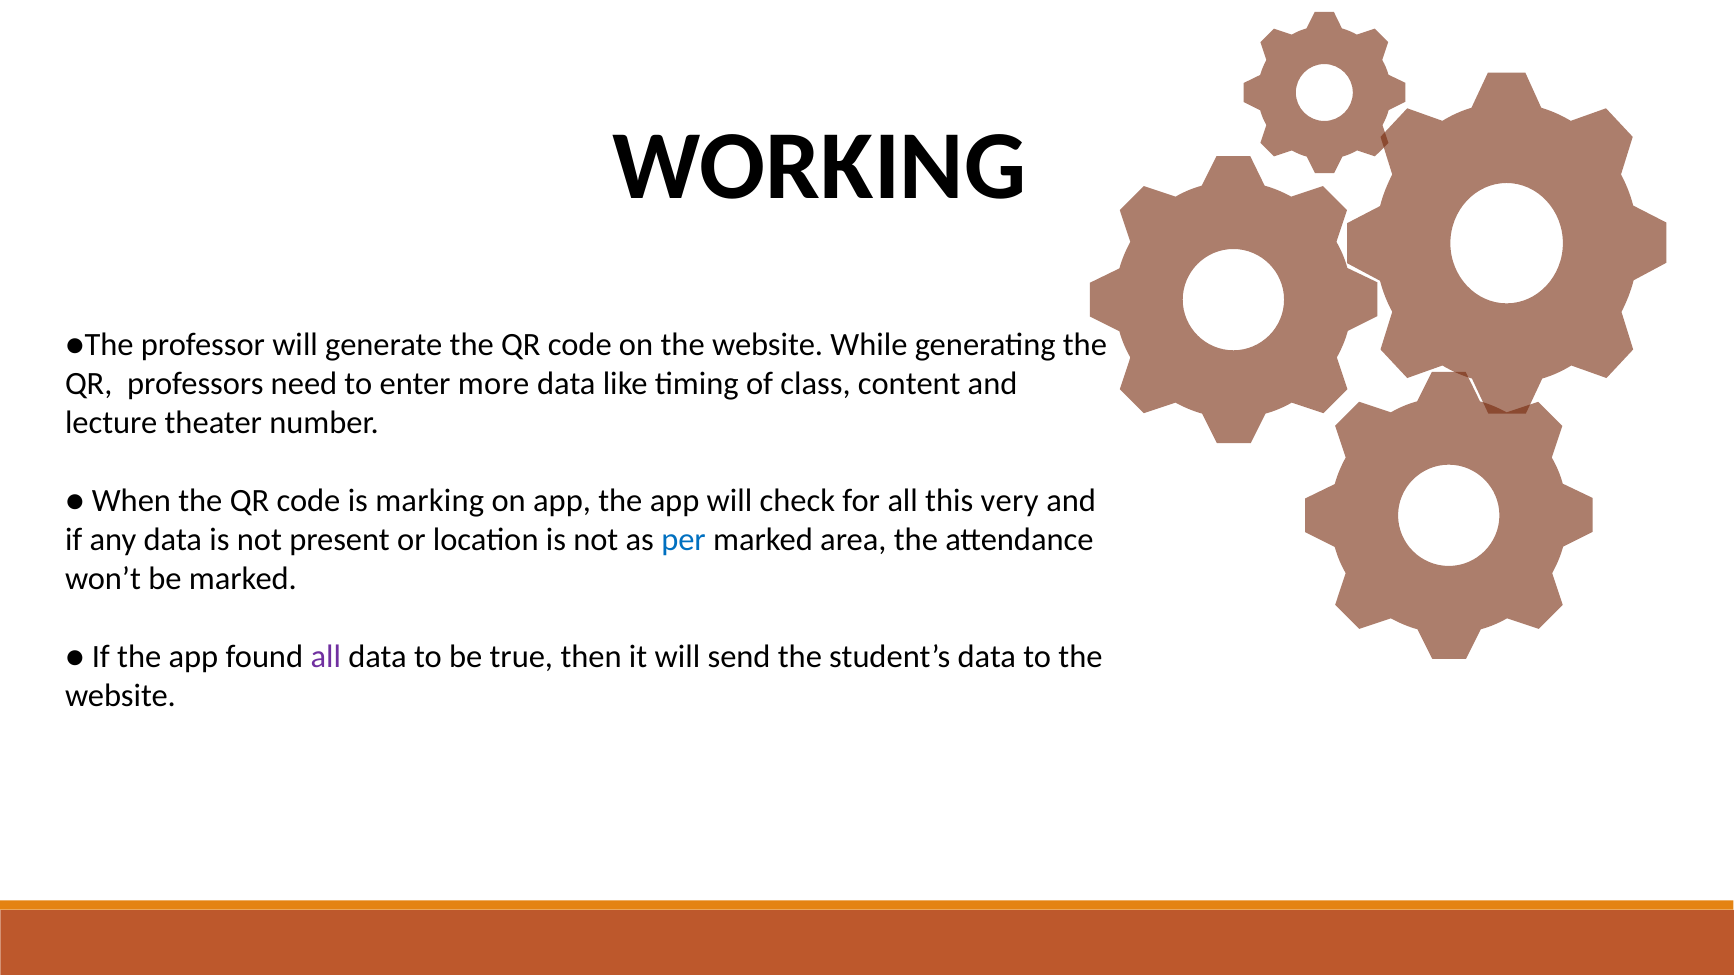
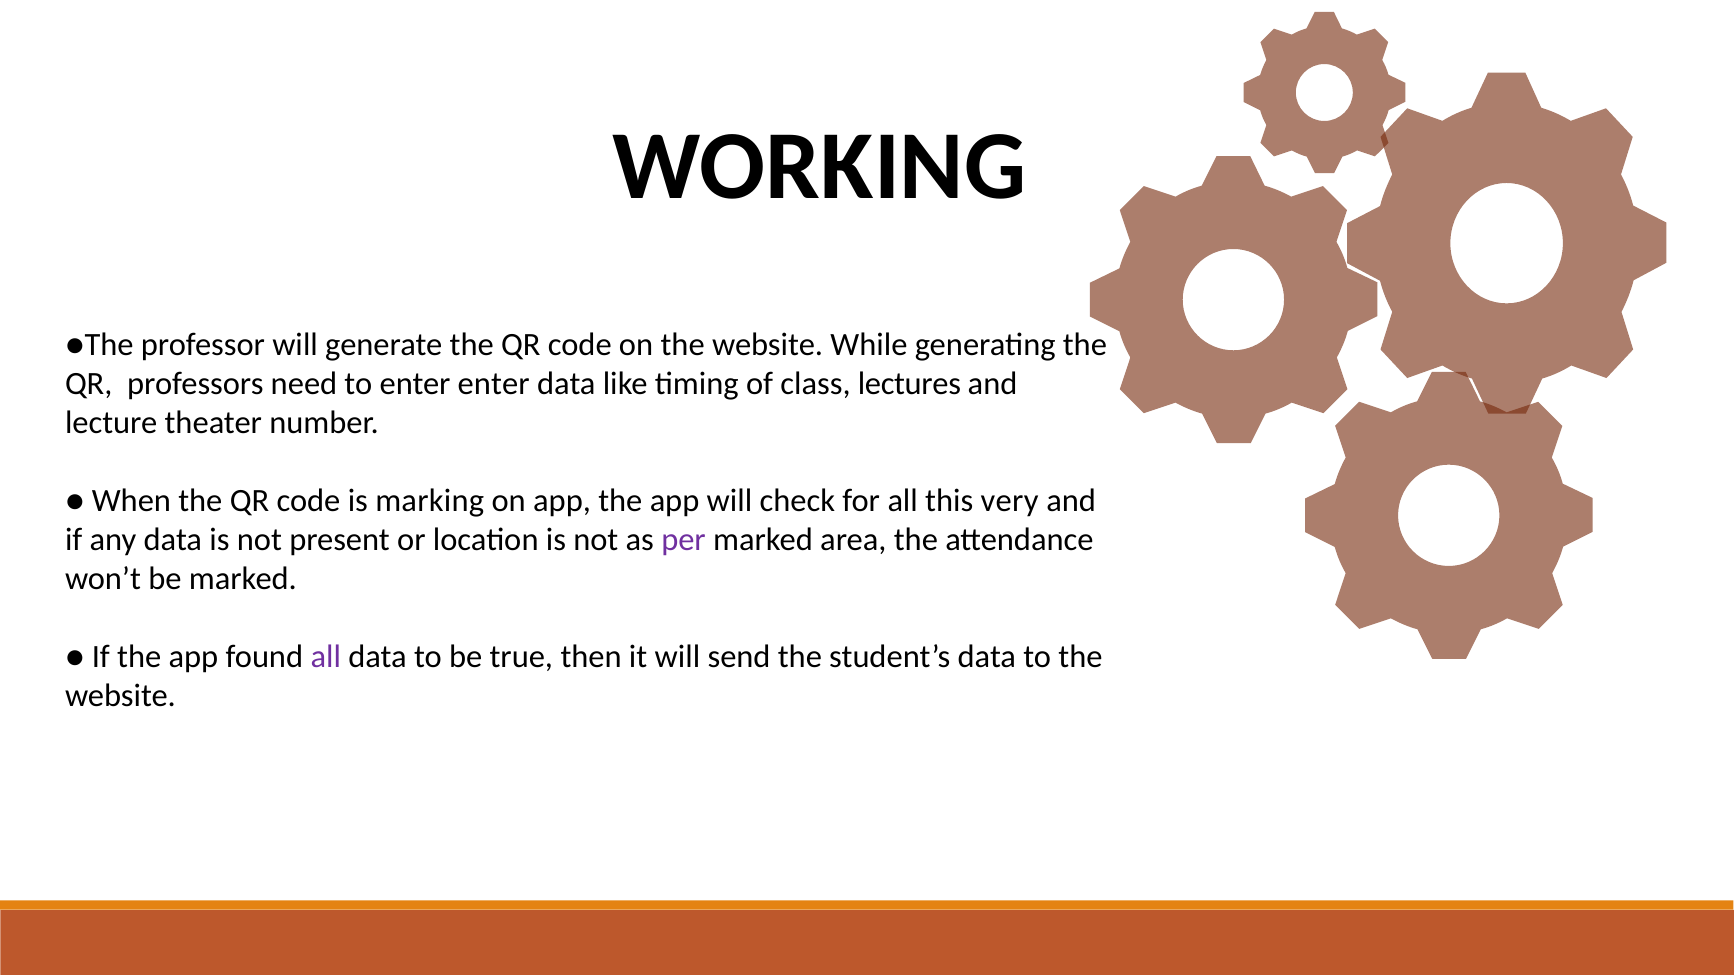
enter more: more -> enter (494, 384)
content: content -> lectures (909, 384)
per colour: blue -> purple (684, 540)
